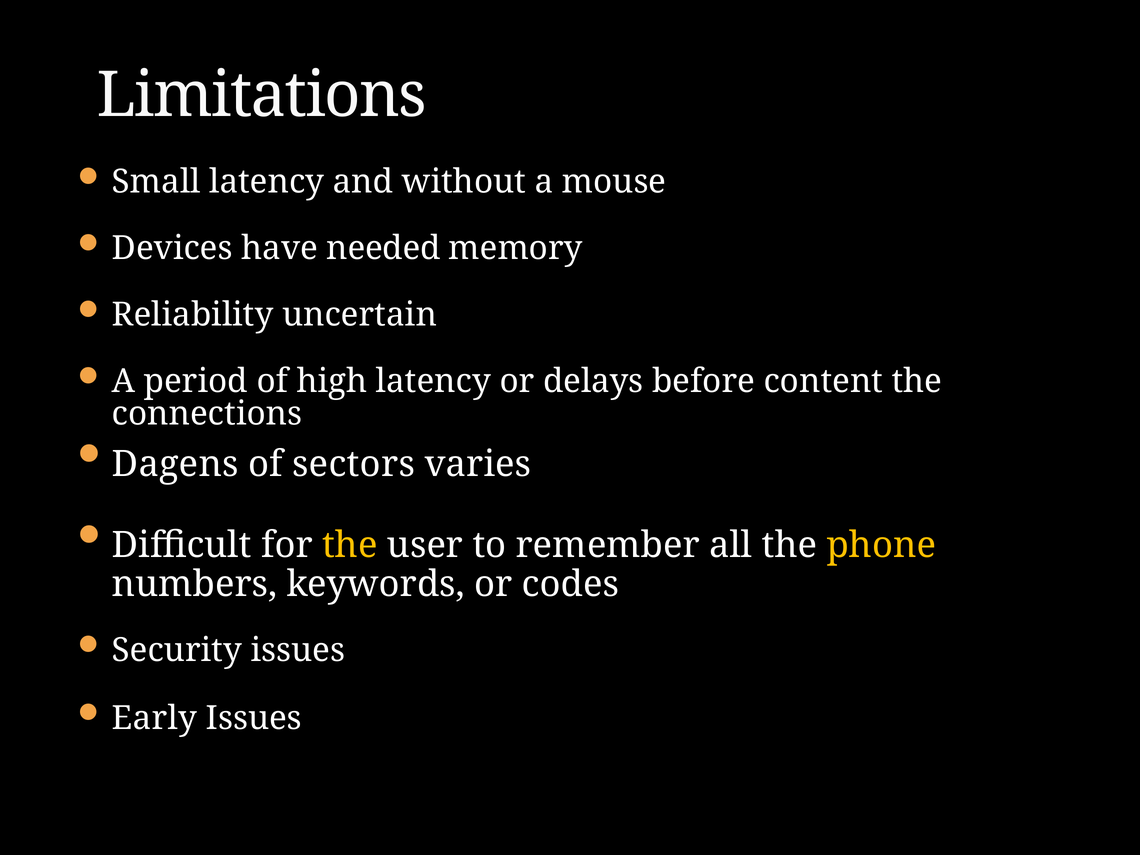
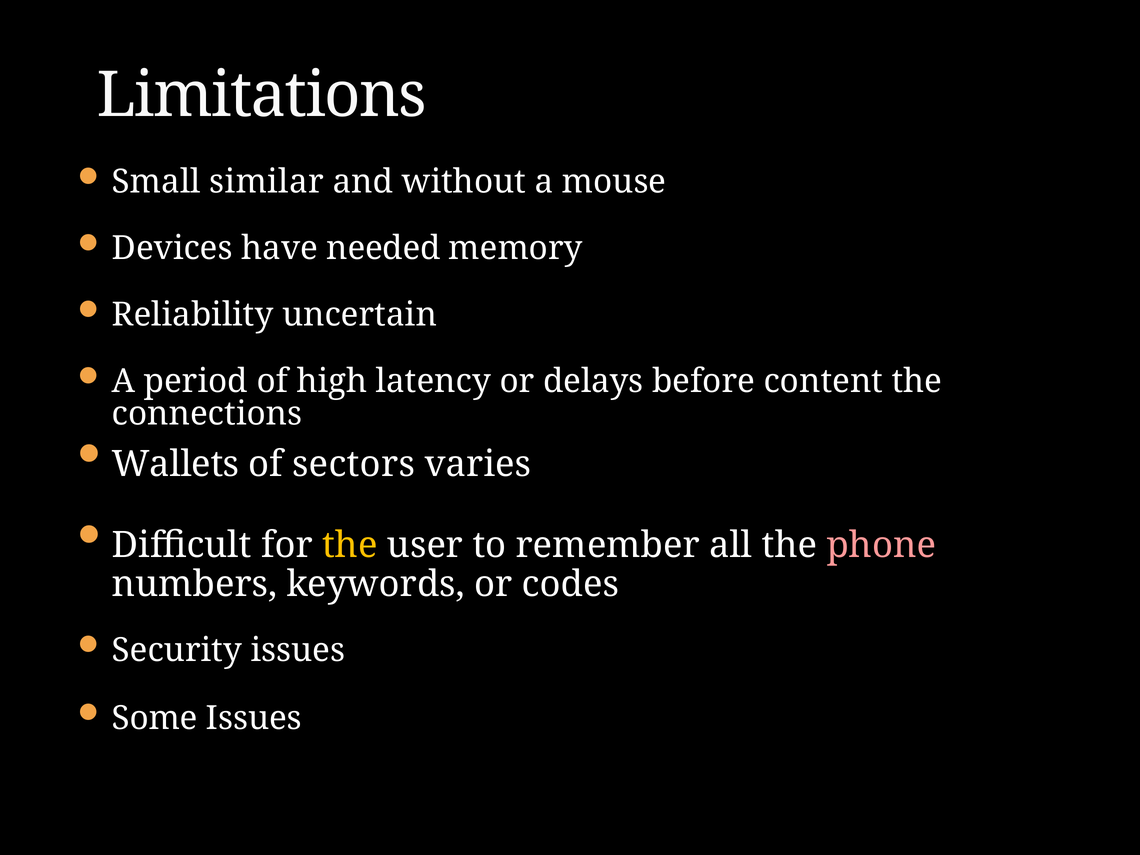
Small latency: latency -> similar (267, 182)
Dagens: Dagens -> Wallets (176, 464)
phone colour: yellow -> pink (881, 545)
Early: Early -> Some (155, 718)
